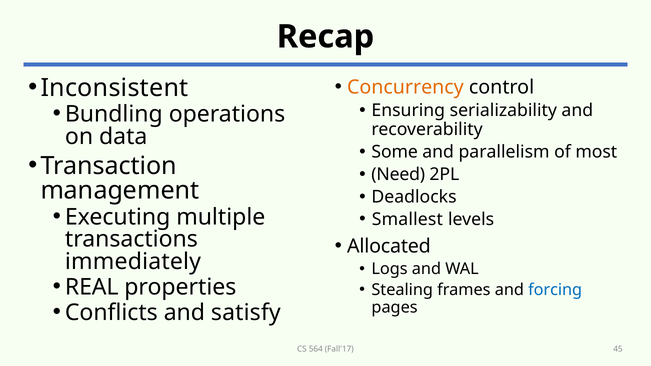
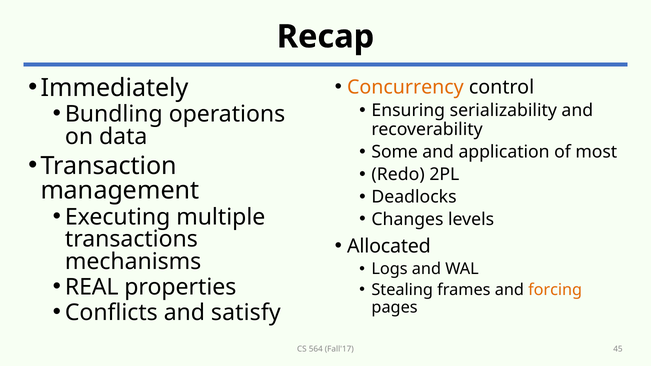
Inconsistent: Inconsistent -> Immediately (115, 88)
parallelism: parallelism -> application (504, 152)
Need: Need -> Redo (398, 175)
Smallest: Smallest -> Changes (407, 219)
immediately: immediately -> mechanisms (133, 262)
forcing colour: blue -> orange (555, 290)
